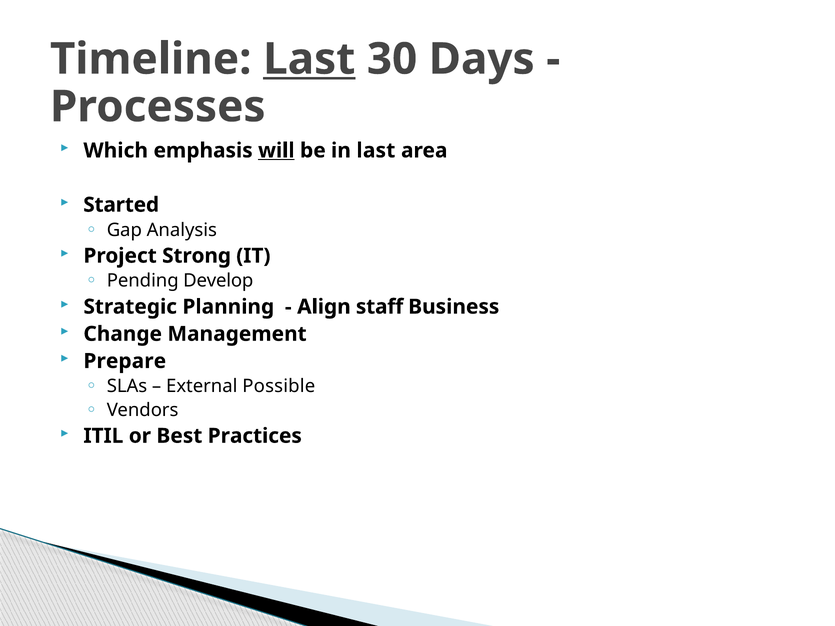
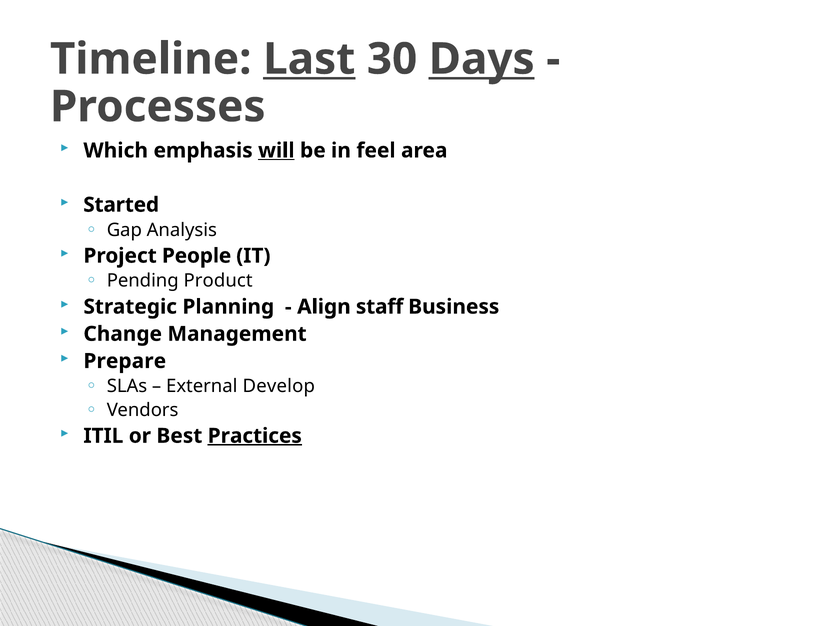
Days underline: none -> present (482, 59)
in last: last -> feel (376, 151)
Strong: Strong -> People (197, 256)
Develop: Develop -> Product (218, 281)
Possible: Possible -> Develop (279, 386)
Practices underline: none -> present (255, 436)
